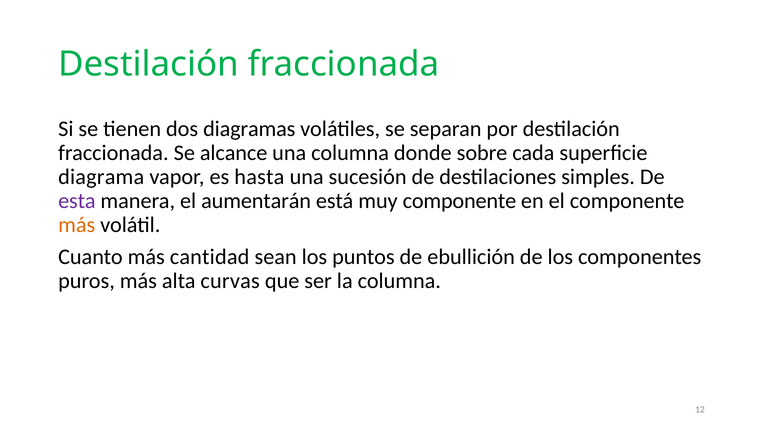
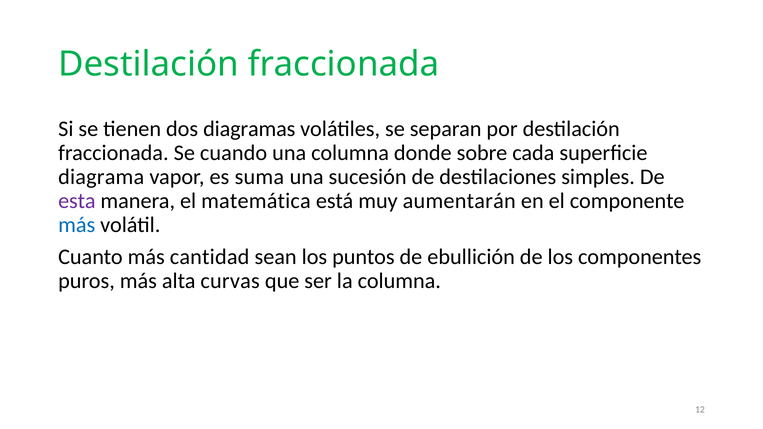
alcance: alcance -> cuando (234, 153)
hasta: hasta -> suma (259, 177)
aumentarán: aumentarán -> matemática (256, 201)
muy componente: componente -> aumentarán (459, 201)
más colour: orange -> blue (77, 225)
